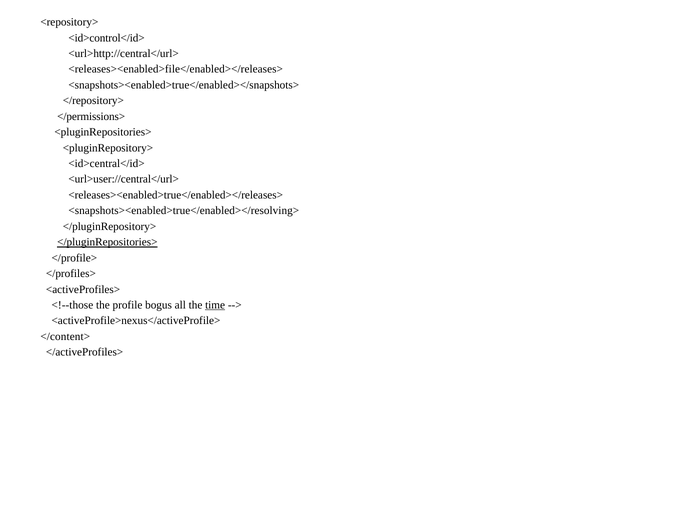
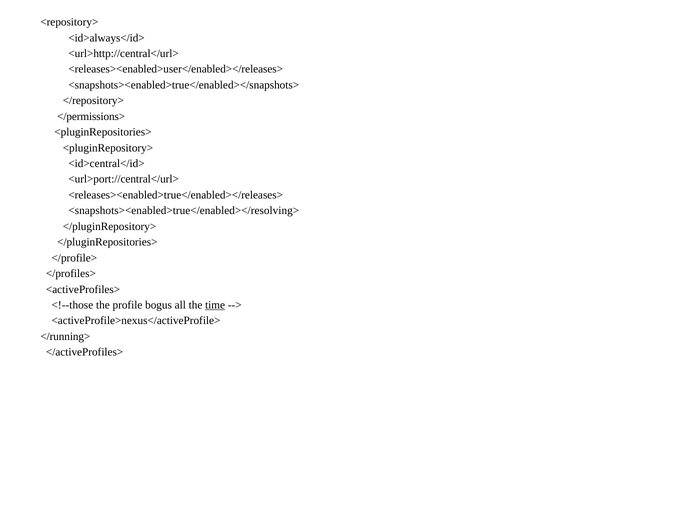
<id>control</id>: <id>control</id> -> <id>always</id> (107, 38)
<releases><enabled>file</enabled></releases>: <releases><enabled>file</enabled></releases> -> <releases><enabled>user</enabled></releases> (176, 69)
<url>user://central</url>: <url>user://central</url> -> <url>port://central</url> (124, 179)
</pluginRepositories> underline: present -> none (107, 242)
</content>: </content> -> </running> (65, 336)
